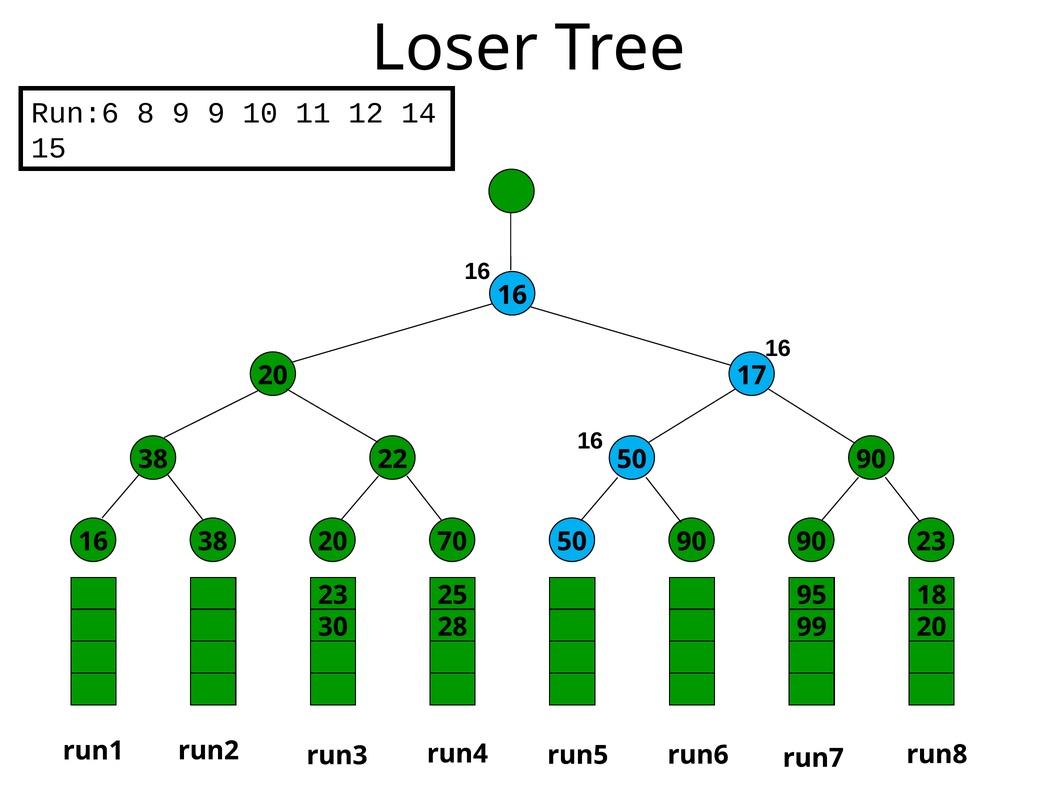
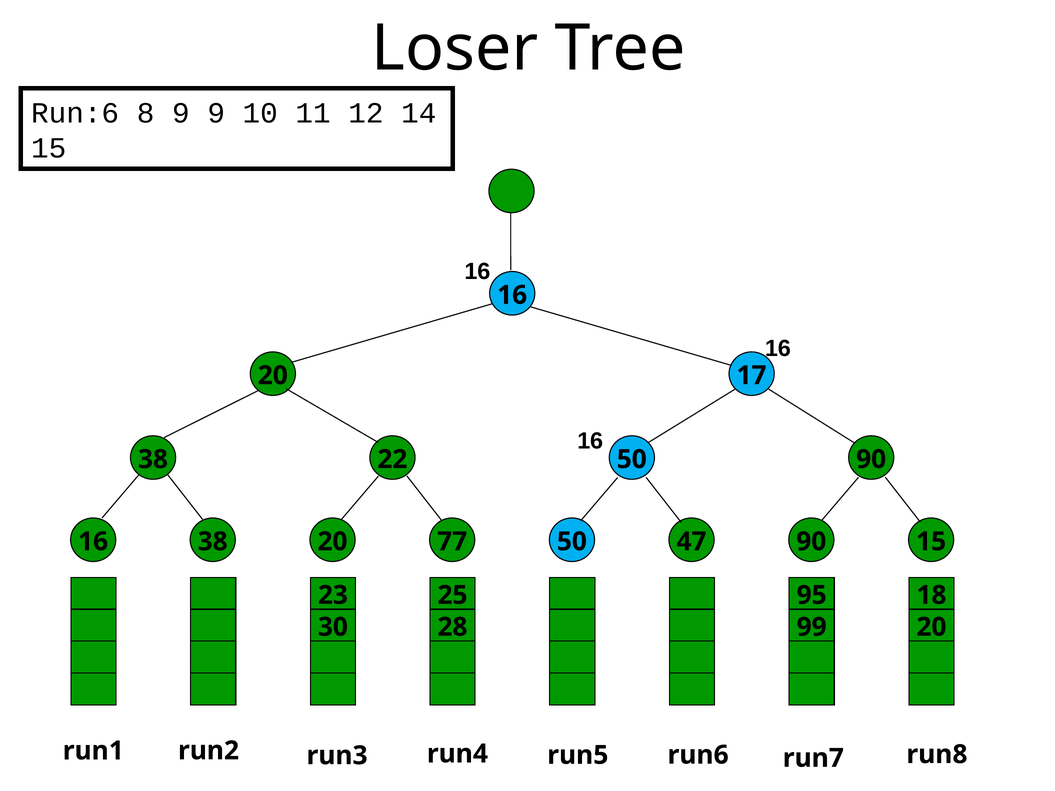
70: 70 -> 77 (452, 542)
90: 90 -> 47 (691, 542)
90 23: 23 -> 15 (931, 542)
